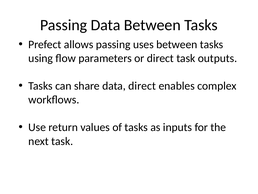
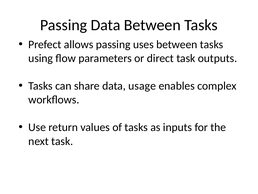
data direct: direct -> usage (142, 86)
